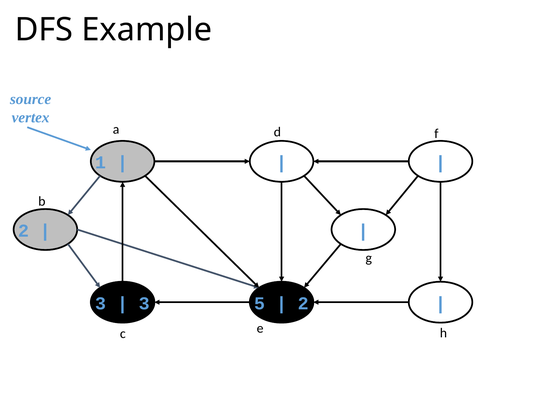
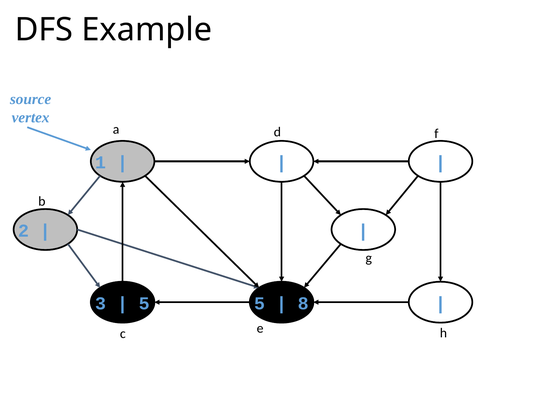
3: 3 -> 5 (144, 303)
2: 2 -> 8 (303, 303)
